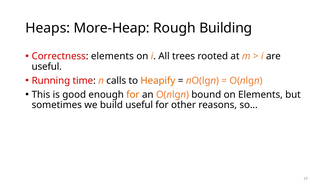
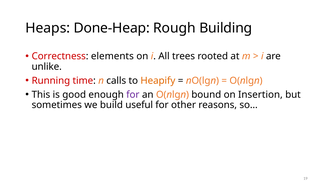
More-Heap: More-Heap -> Done-Heap (112, 28)
useful: useful -> unlike (47, 67)
for colour: orange -> purple (133, 95)
on Elements: Elements -> Insertion (260, 95)
